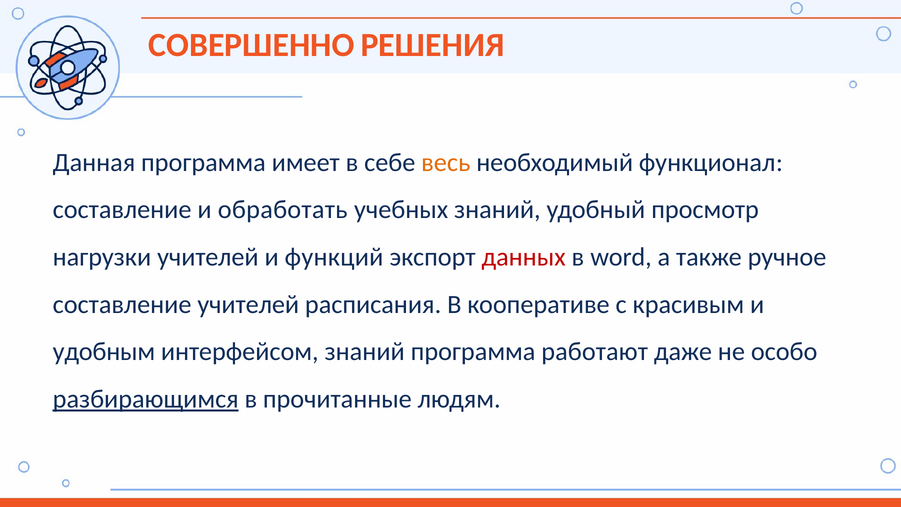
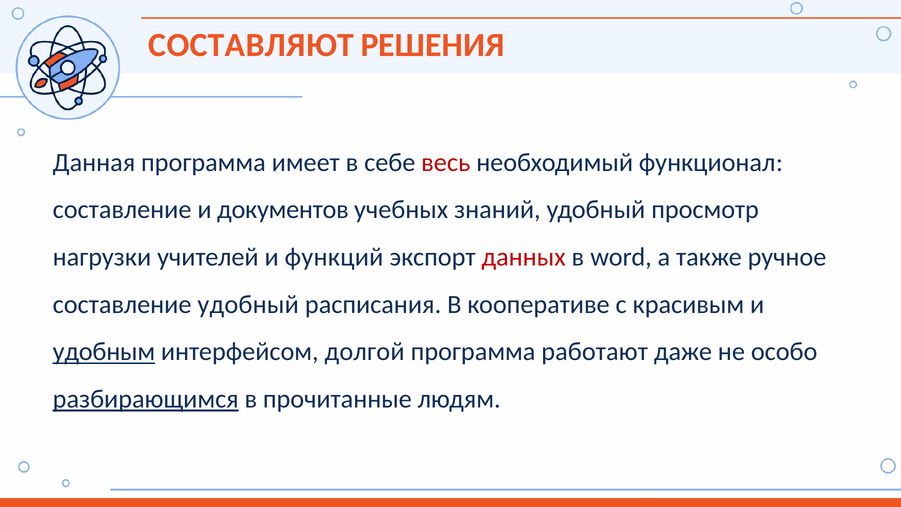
СОВЕРШЕННО: СОВЕРШЕННО -> СОСТАВЛЯЮТ (251, 45)
весь colour: orange -> red (446, 162)
обработать: обработать -> документов (283, 210)
составление учителей: учителей -> удобный (248, 304)
удобным underline: none -> present (104, 352)
интерфейсом знаний: знаний -> долгой (365, 352)
